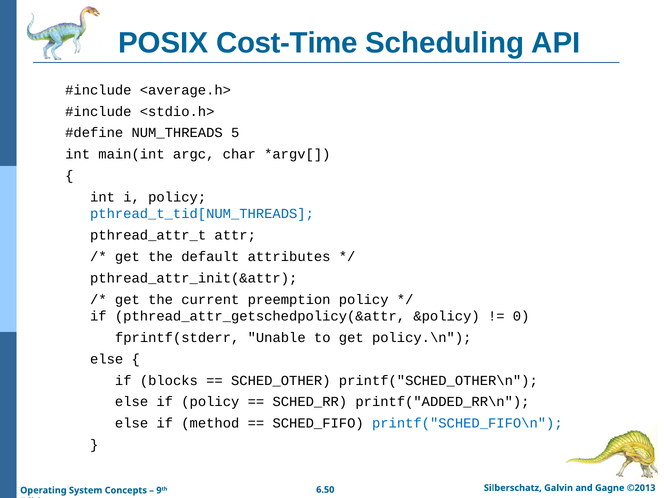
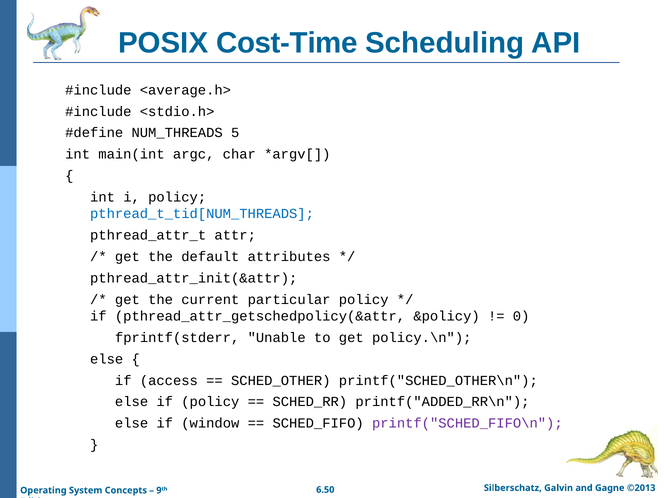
preemption: preemption -> particular (289, 300)
blocks: blocks -> access (169, 380)
method: method -> window (210, 423)
printf("SCHED_FIFO\n colour: blue -> purple (467, 423)
